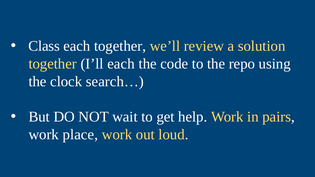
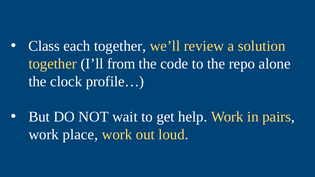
I’ll each: each -> from (121, 64)
using: using -> alone (275, 64)
search…: search… -> profile… (115, 82)
